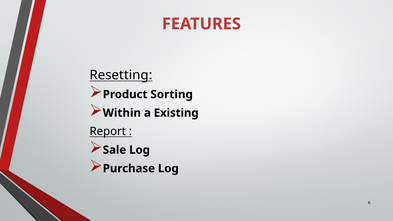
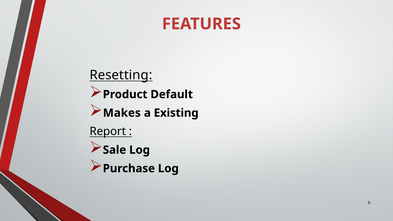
Sorting: Sorting -> Default (172, 94)
Within: Within -> Makes (122, 113)
